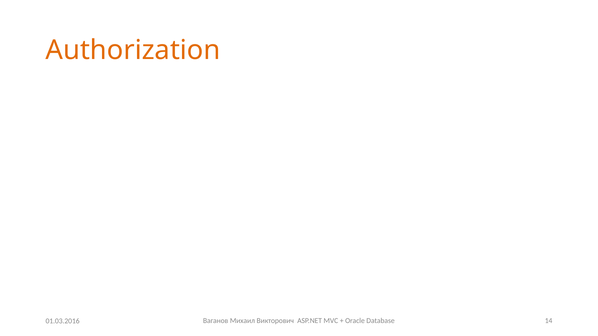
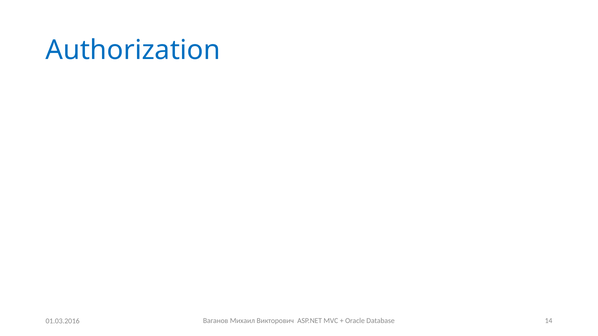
Authorization colour: orange -> blue (133, 50)
